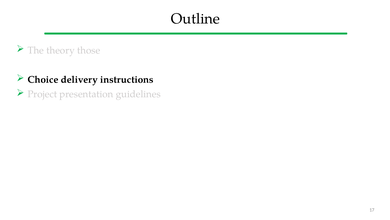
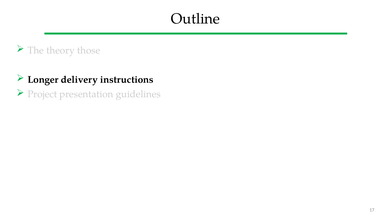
Choice: Choice -> Longer (43, 79)
